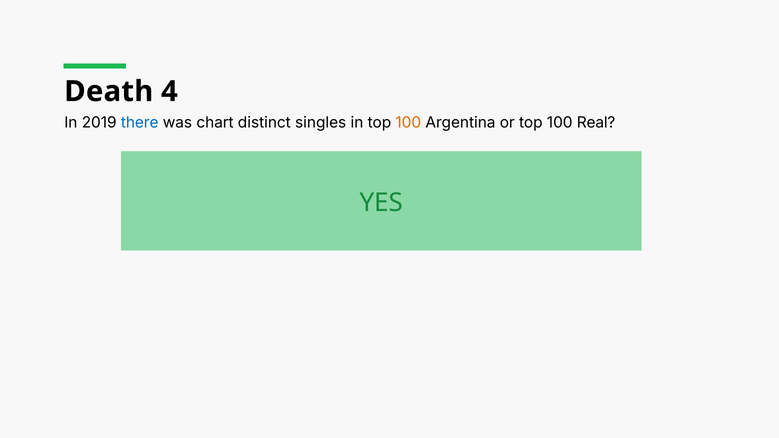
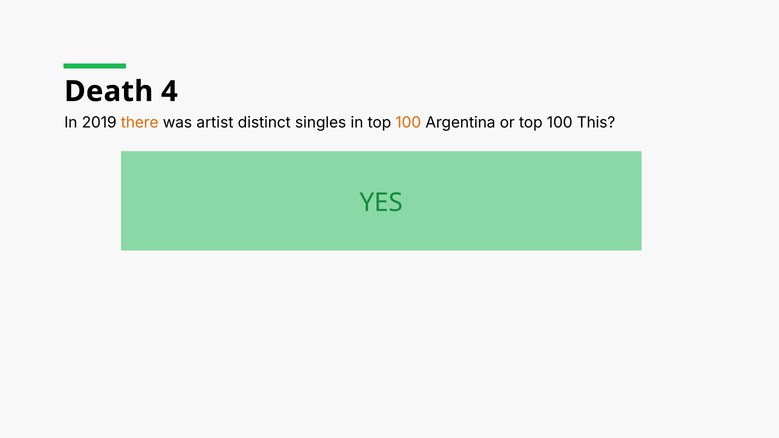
there colour: blue -> orange (140, 123)
chart: chart -> artist (215, 123)
Real: Real -> This (596, 123)
